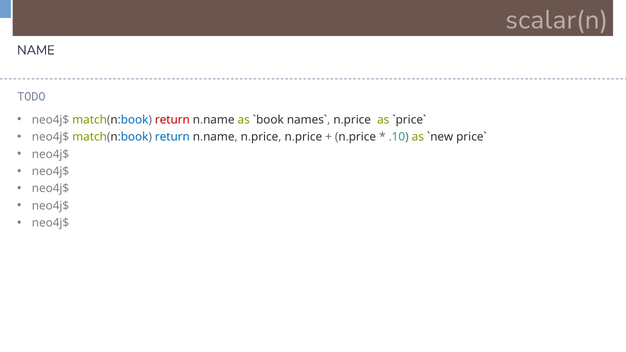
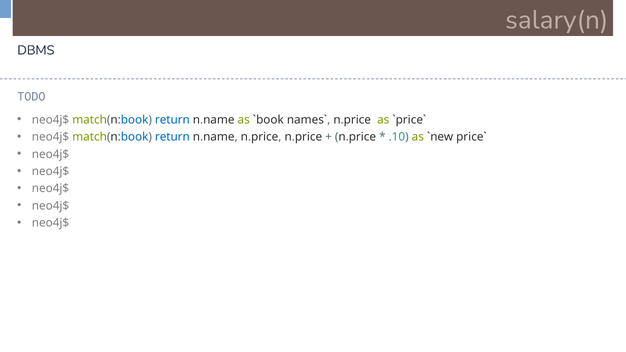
scalar(n: scalar(n -> salary(n (557, 20)
NAME: NAME -> DBMS (36, 50)
return colour: red -> blue (172, 120)
